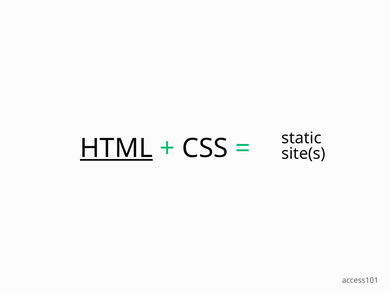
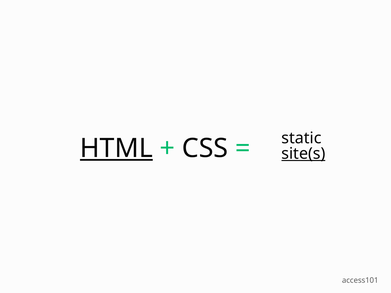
site(s underline: none -> present (303, 154)
